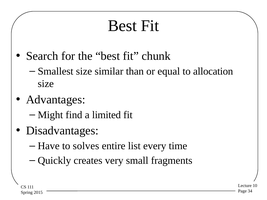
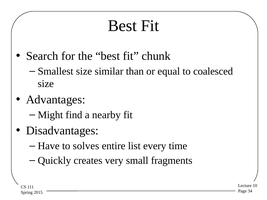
allocation: allocation -> coalesced (213, 71)
limited: limited -> nearby (106, 115)
